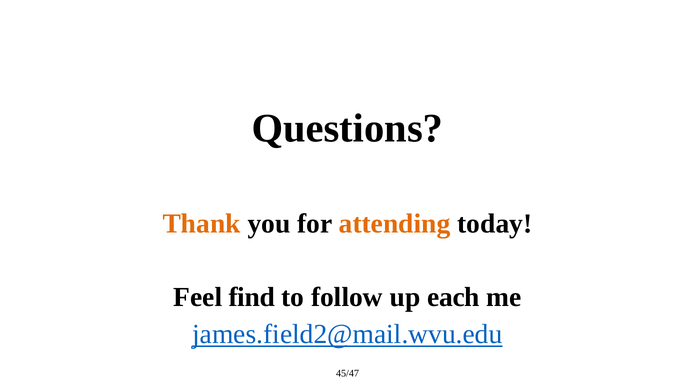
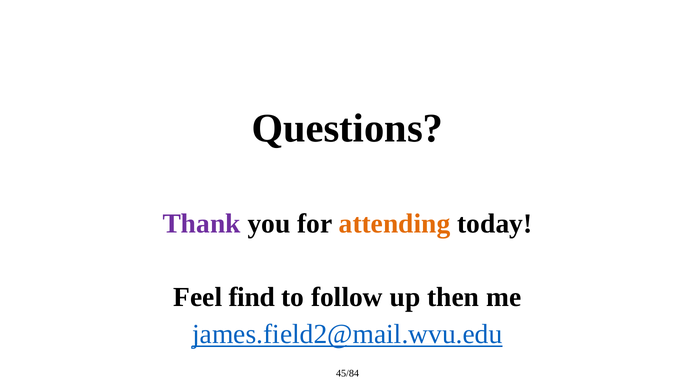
Thank colour: orange -> purple (202, 223)
each: each -> then (453, 297)
45/47: 45/47 -> 45/84 (348, 373)
